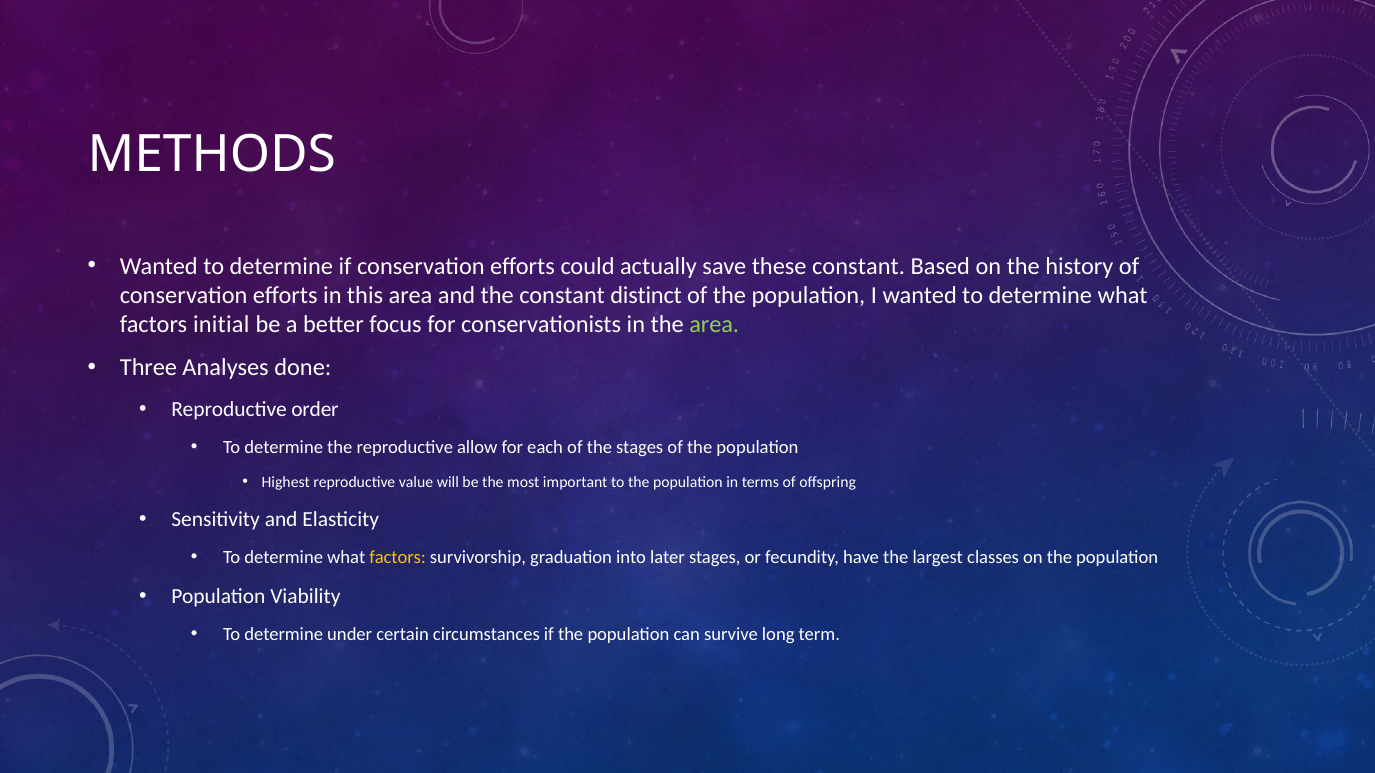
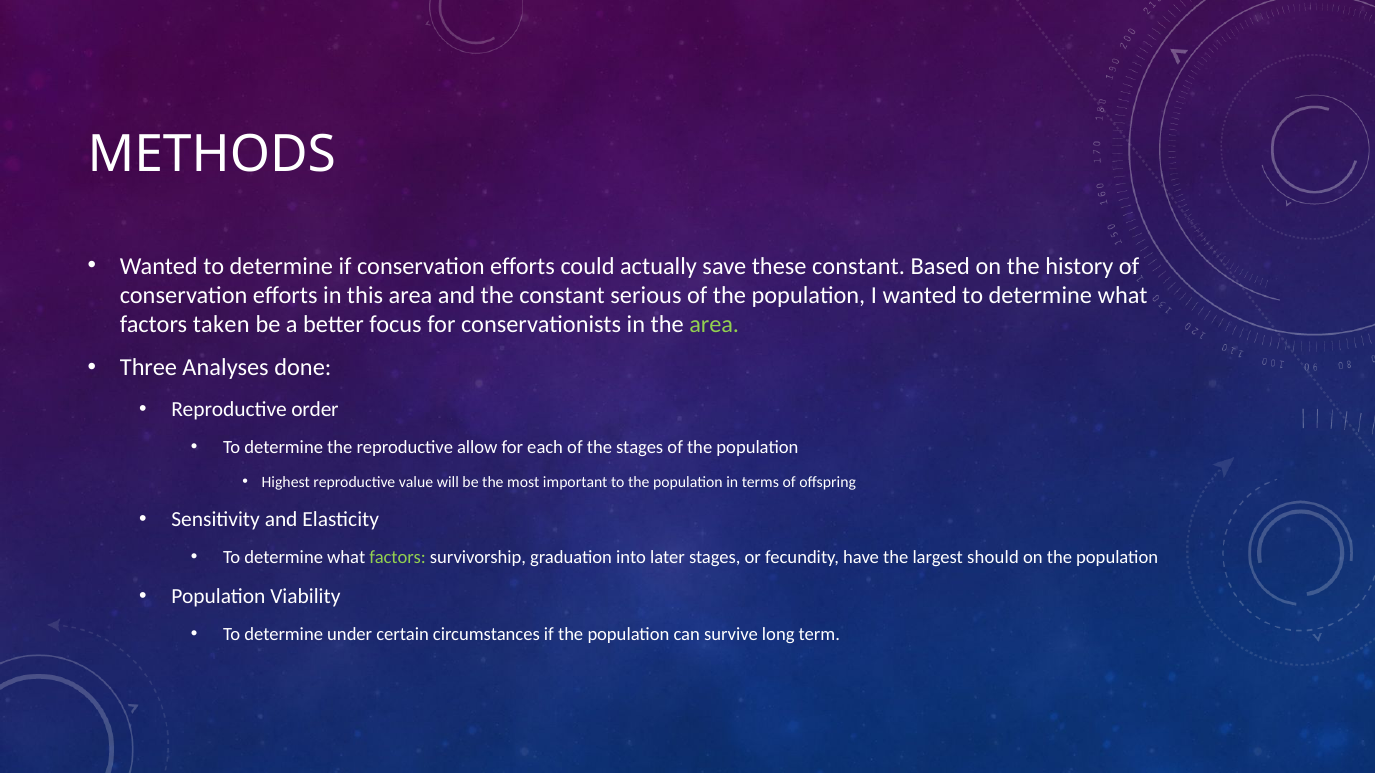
distinct: distinct -> serious (646, 295)
initial: initial -> taken (221, 325)
factors colour: yellow -> light green (398, 558)
classes: classes -> should (993, 558)
